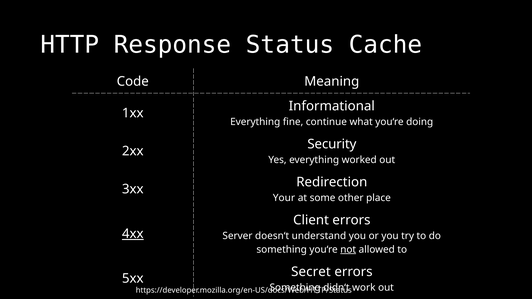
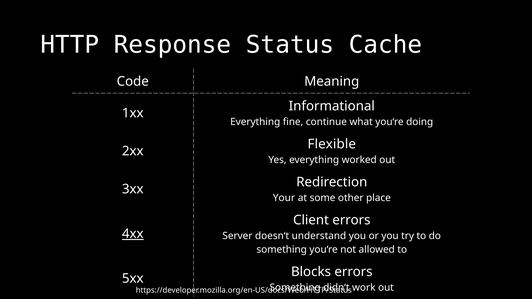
Security: Security -> Flexible (332, 144)
not underline: present -> none (348, 250)
Secret: Secret -> Blocks (311, 272)
